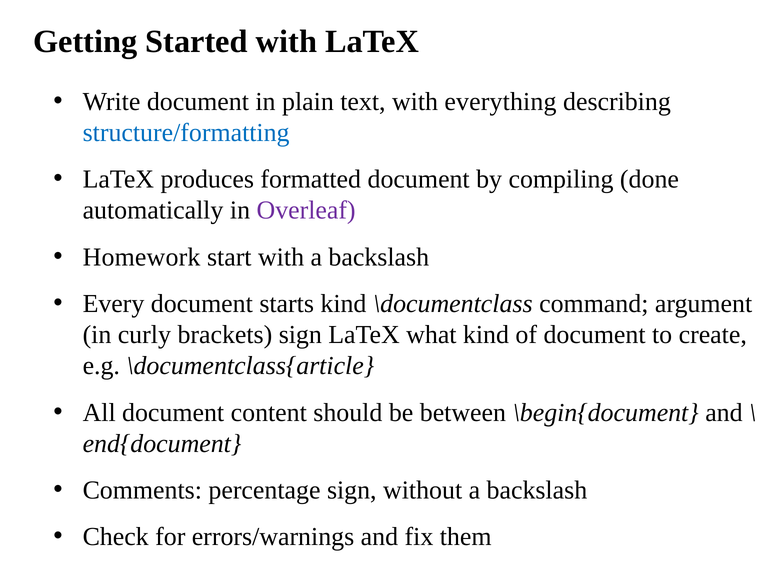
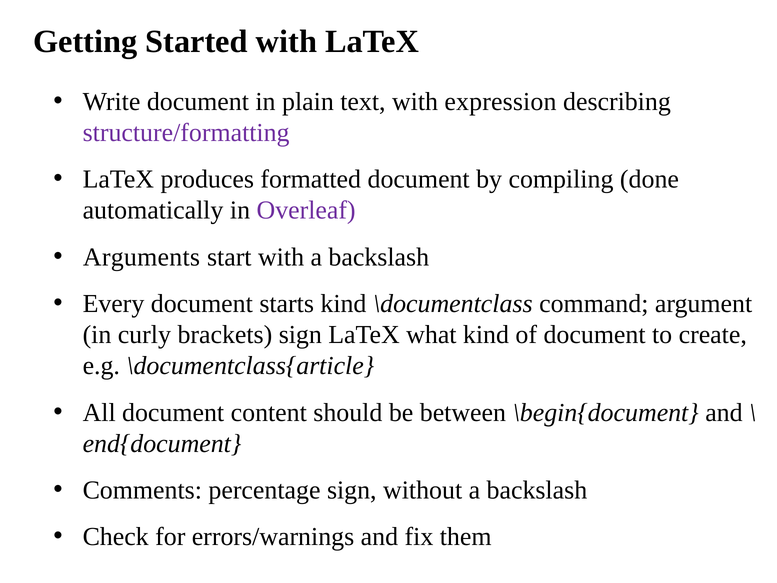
everything: everything -> expression (500, 102)
structure/formatting colour: blue -> purple (186, 133)
Homework: Homework -> Arguments (141, 257)
